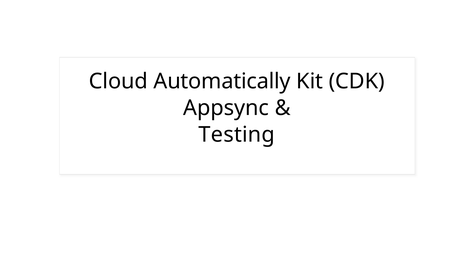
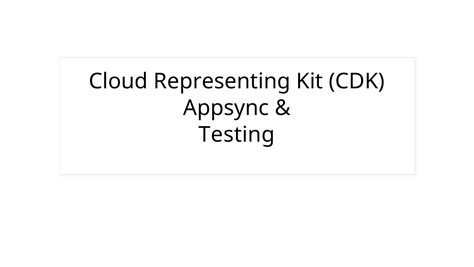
Automatically: Automatically -> Representing (222, 81)
